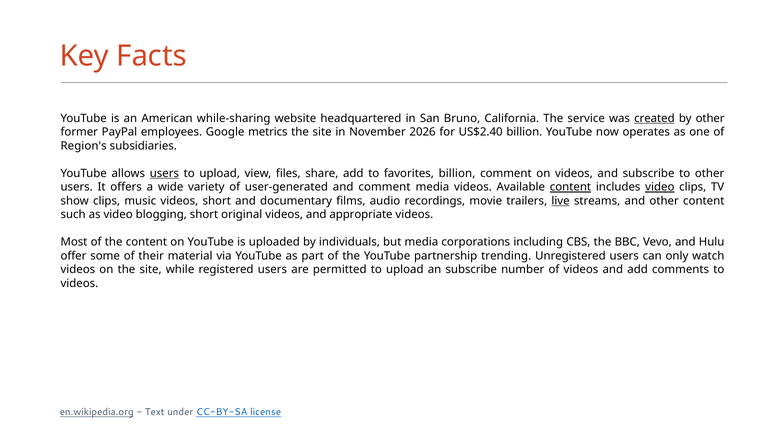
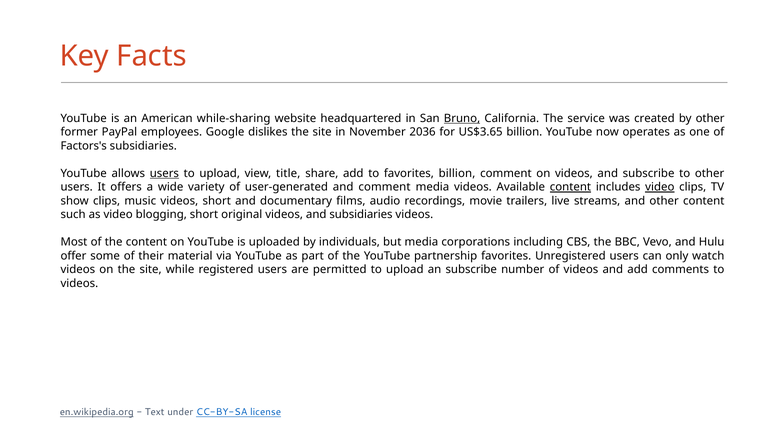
Bruno underline: none -> present (462, 118)
created underline: present -> none (654, 118)
metrics: metrics -> dislikes (268, 132)
2026: 2026 -> 2036 (423, 132)
US$2.40: US$2.40 -> US$3.65 (481, 132)
Region's: Region's -> Factors's (84, 146)
files: files -> title (288, 173)
live underline: present -> none (561, 201)
and appropriate: appropriate -> subsidiaries (361, 215)
partnership trending: trending -> favorites (506, 256)
